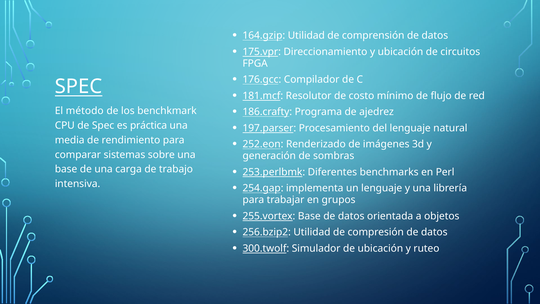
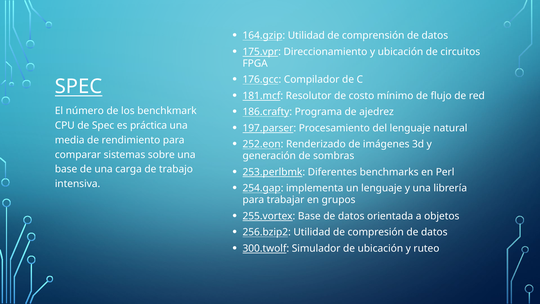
método: método -> número (85, 111)
